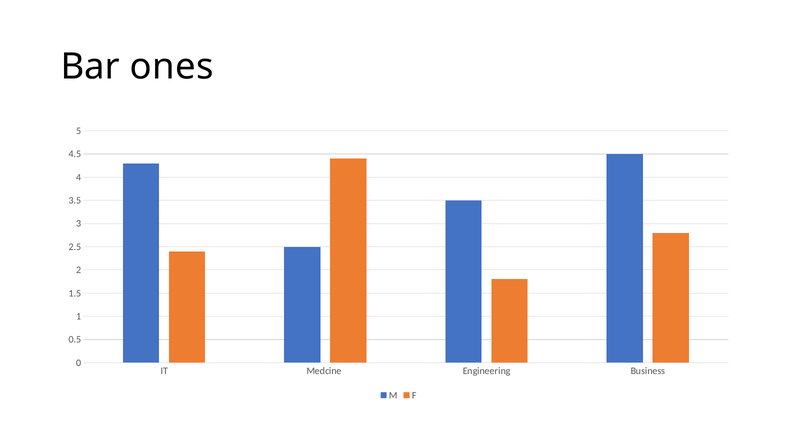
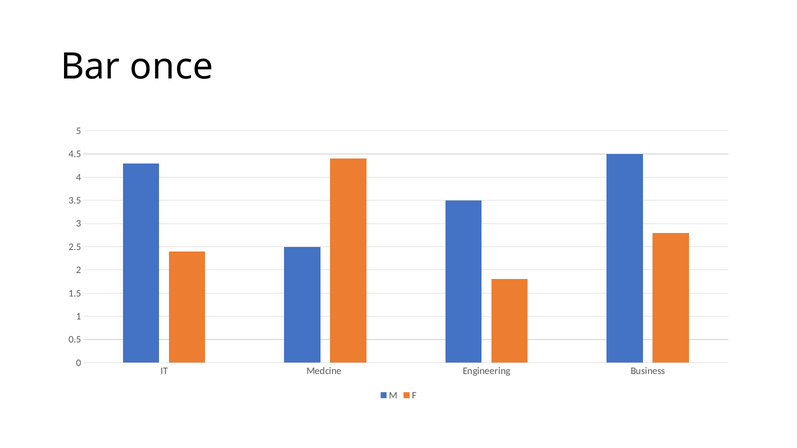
ones: ones -> once (172, 67)
